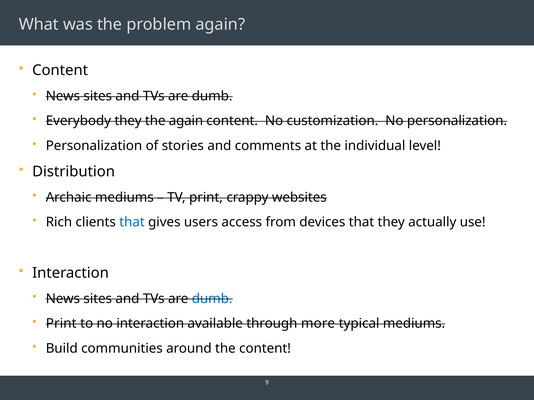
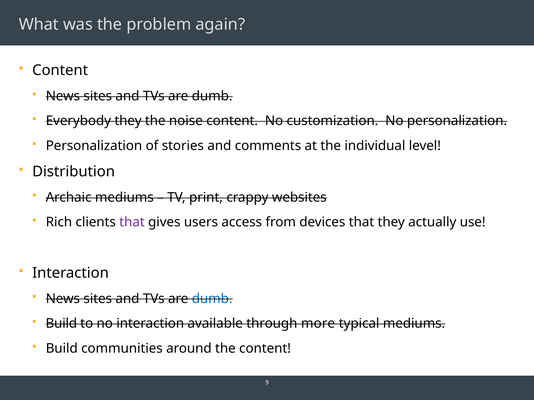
the again: again -> noise (186, 121)
that colour: blue -> purple (132, 223)
Print: Print -> Build (61, 324)
